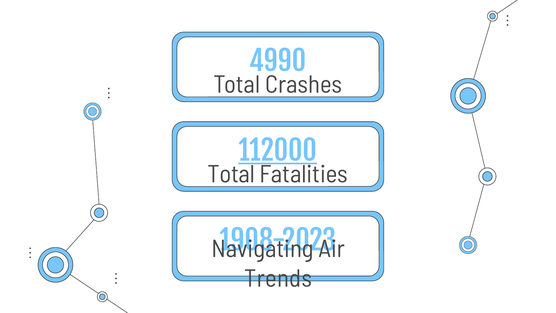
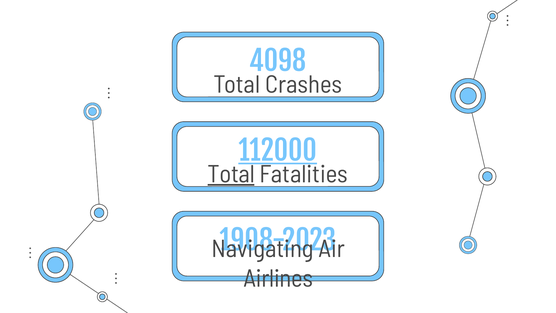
4990: 4990 -> 4098 (278, 62)
Total underline: none -> present (231, 174)
Trends: Trends -> Airlines (278, 278)
